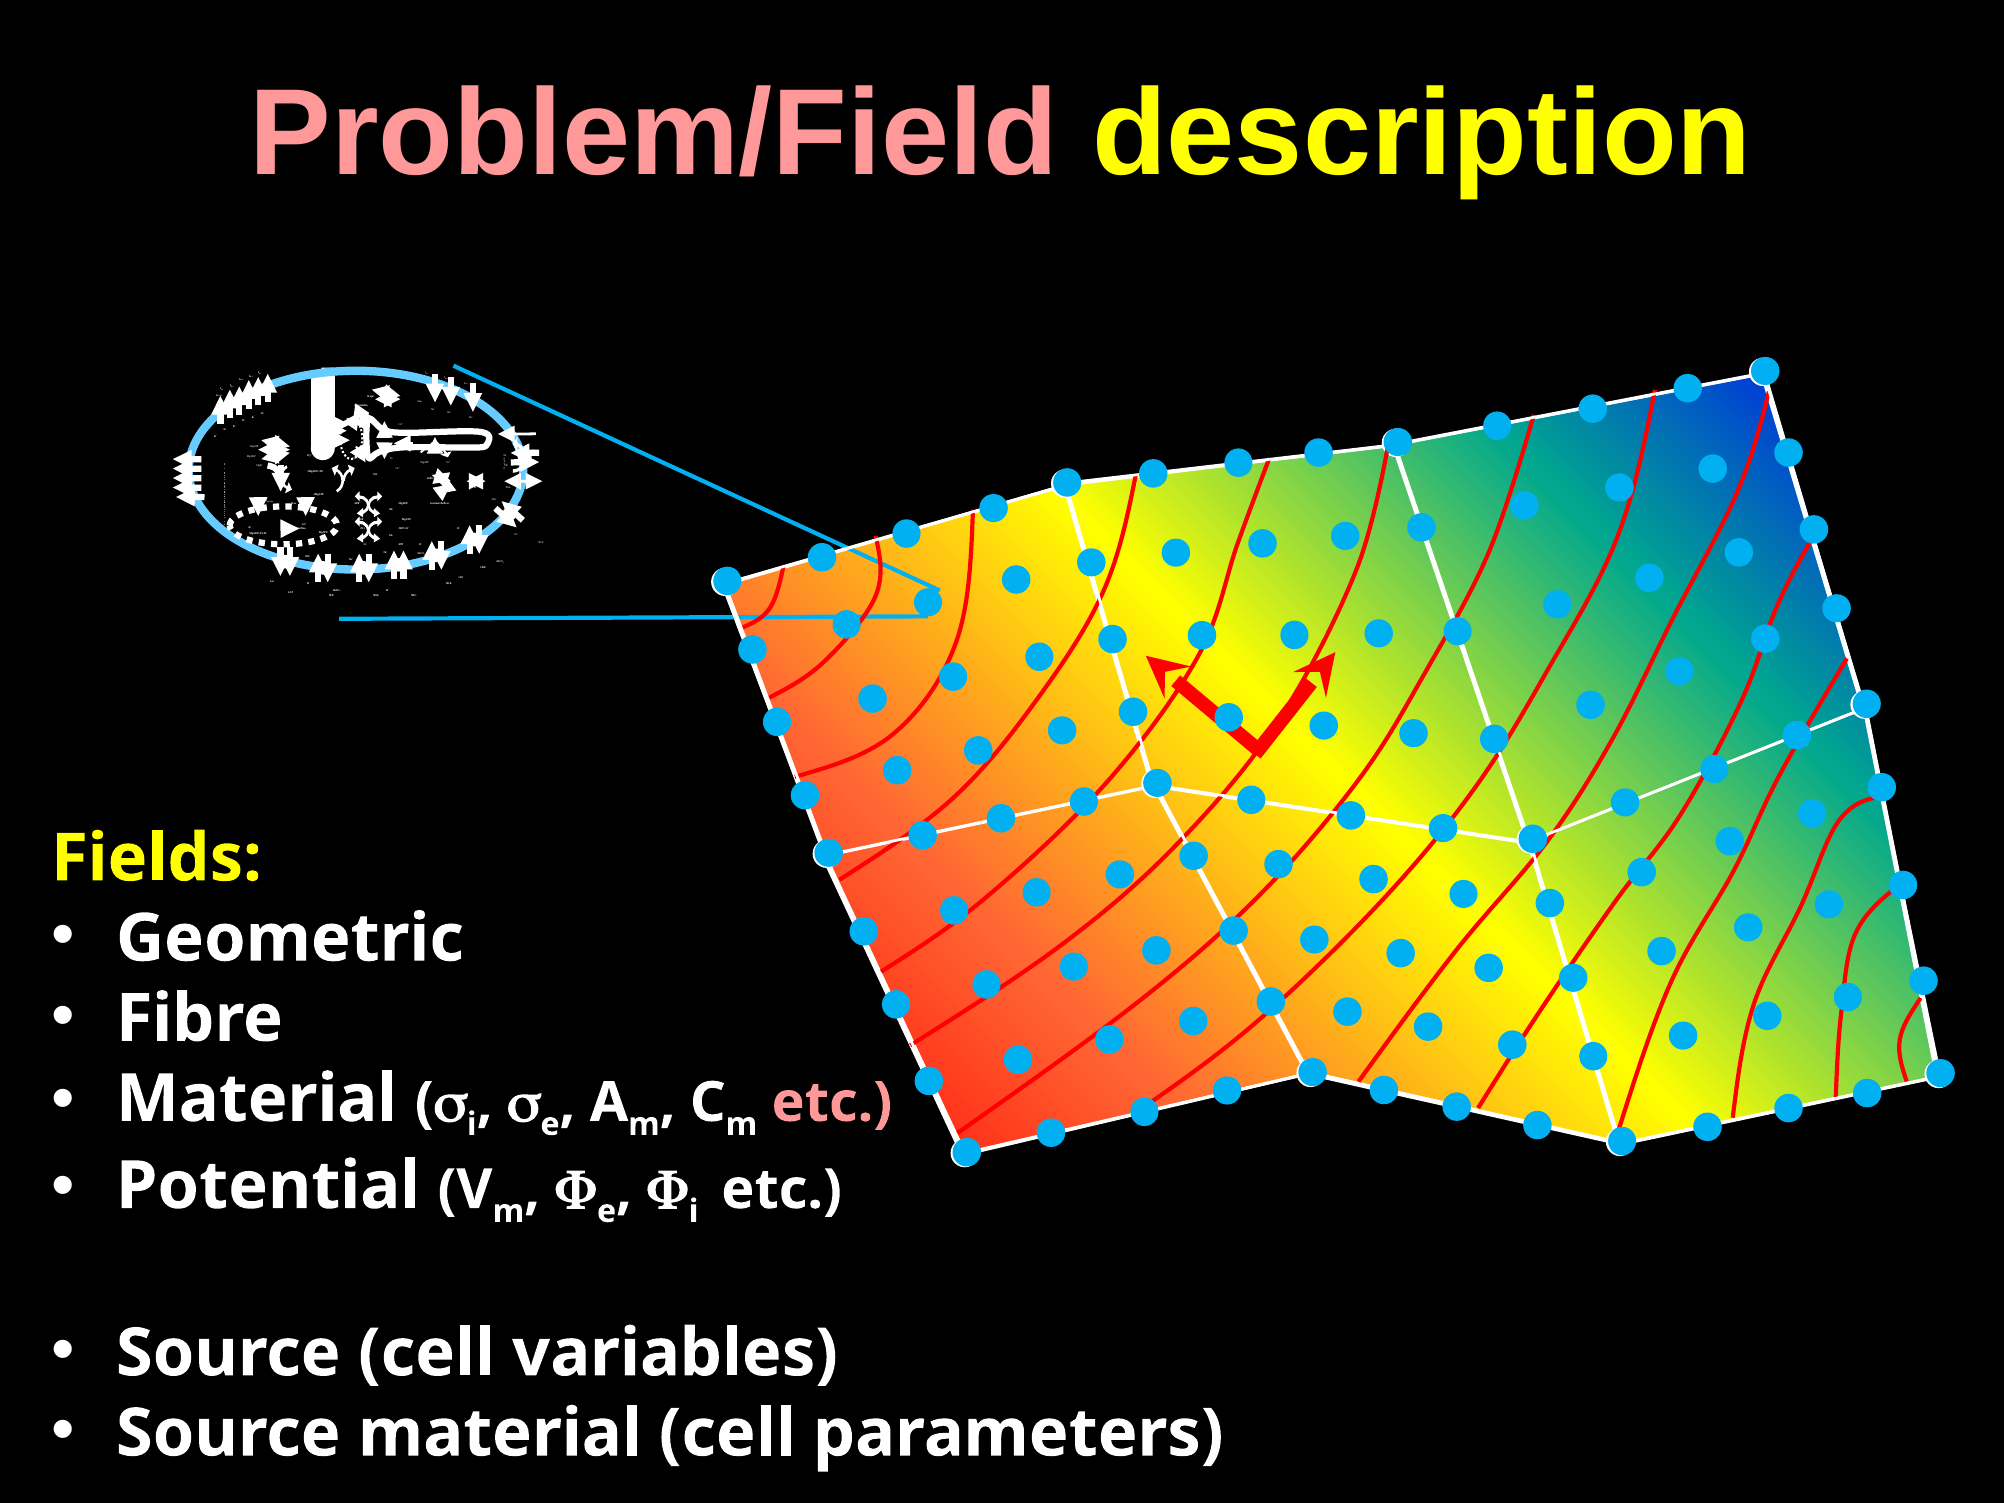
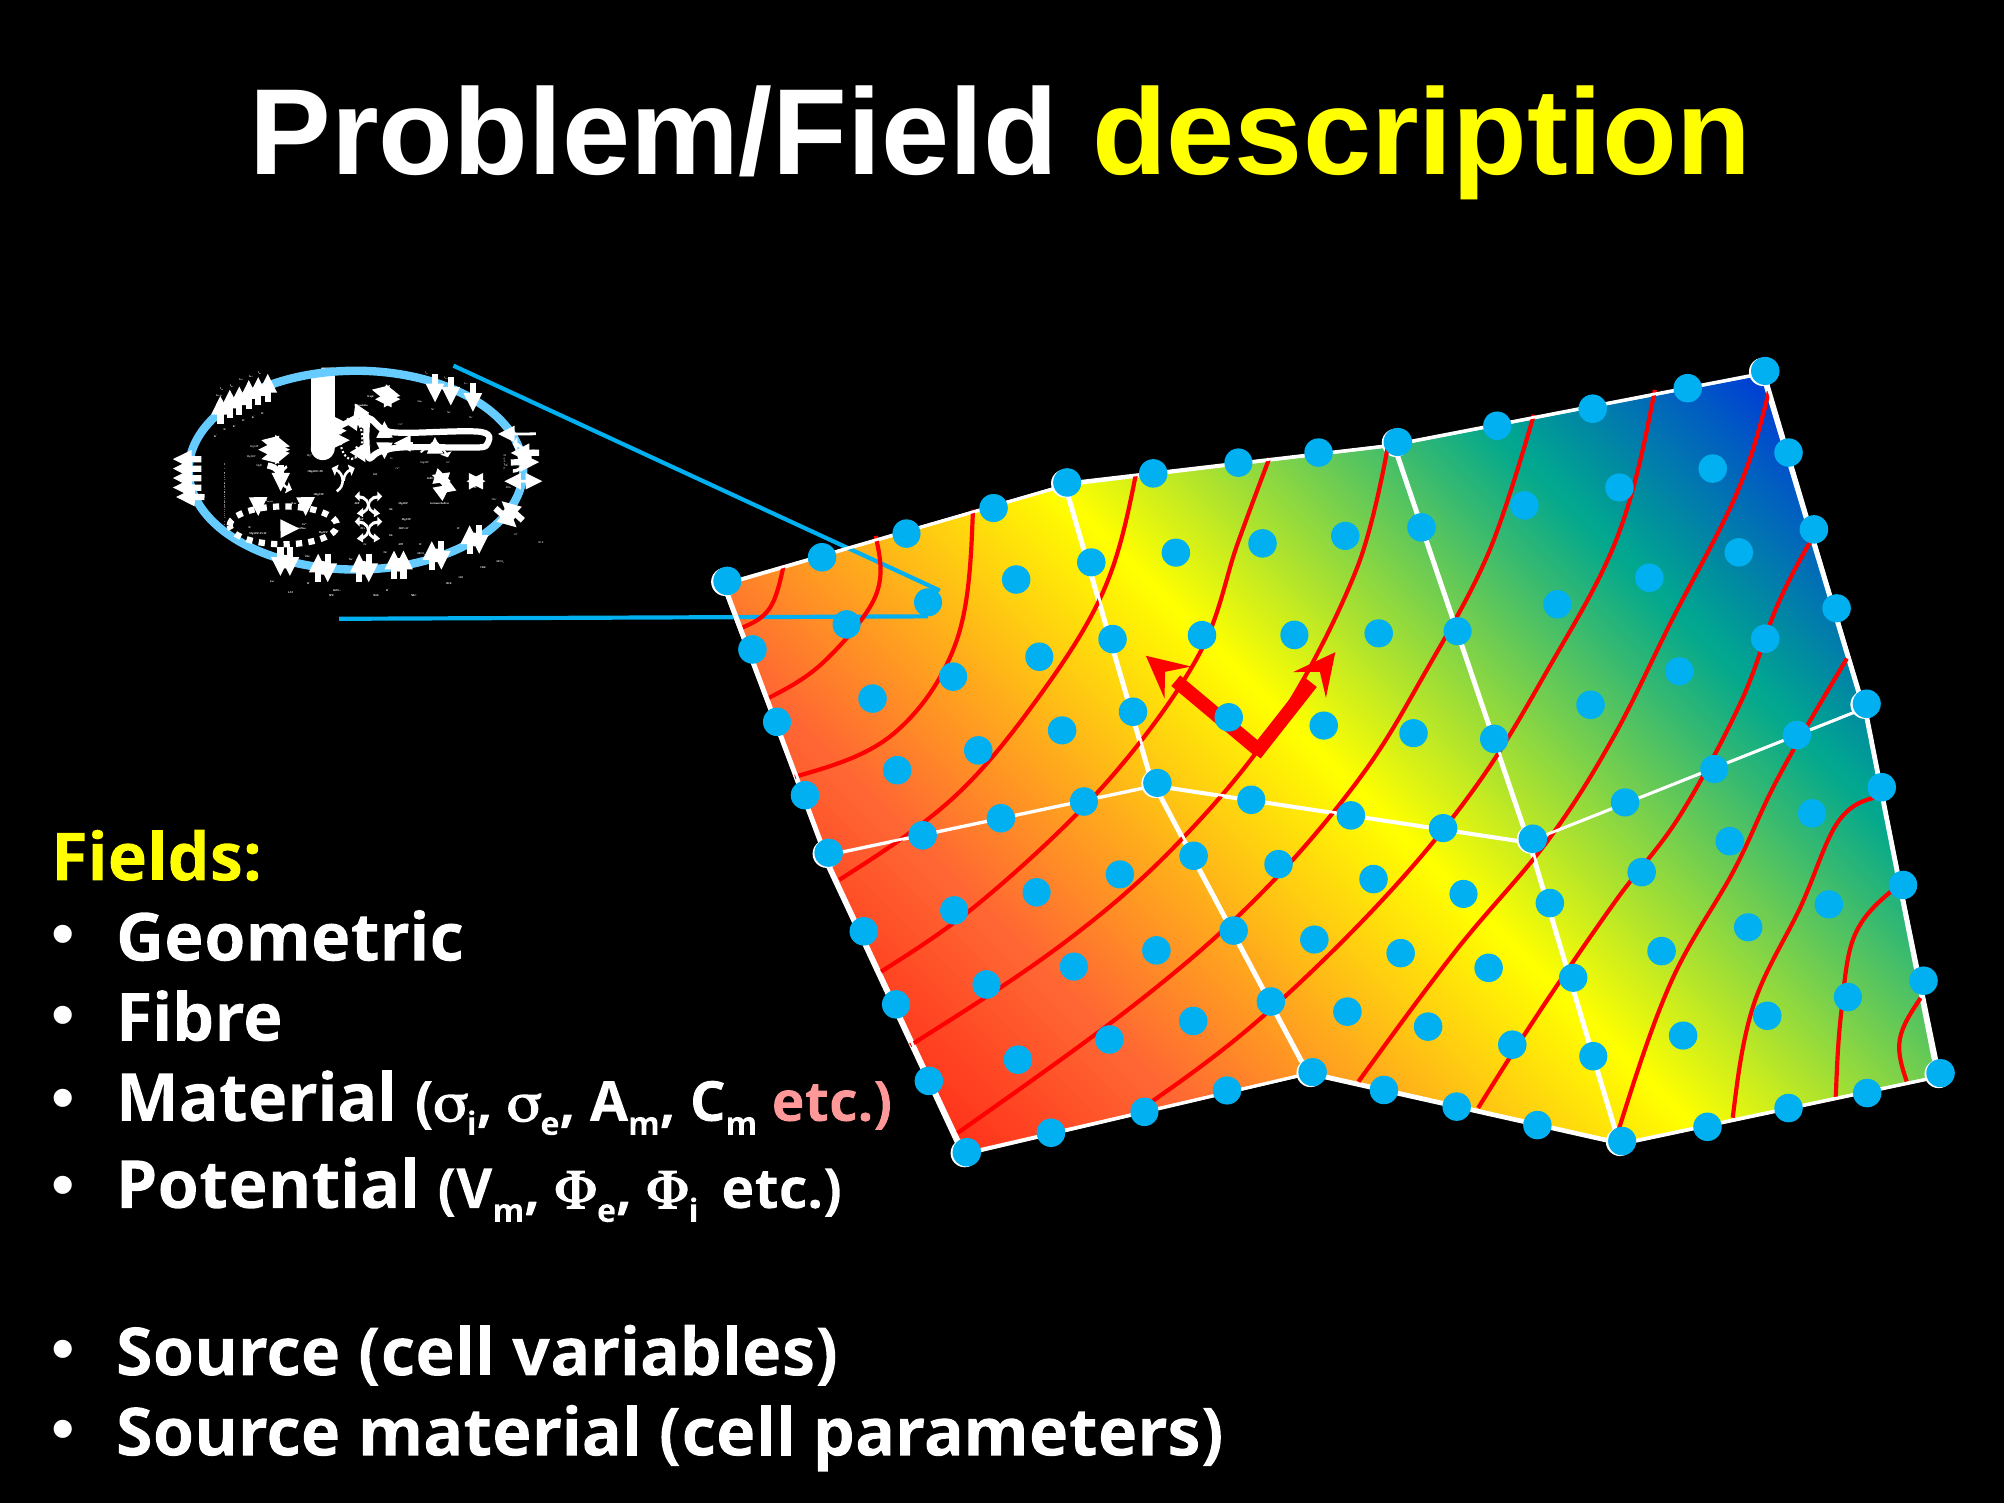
Problem/Field colour: pink -> white (654, 134)
